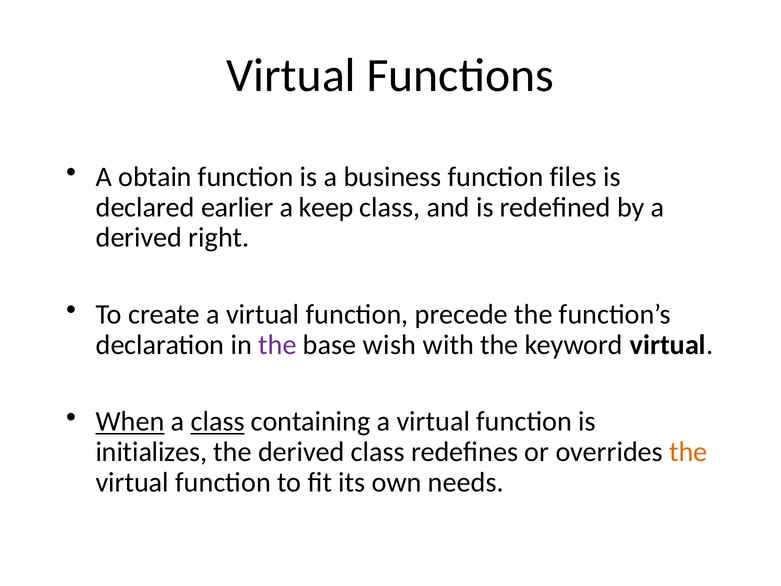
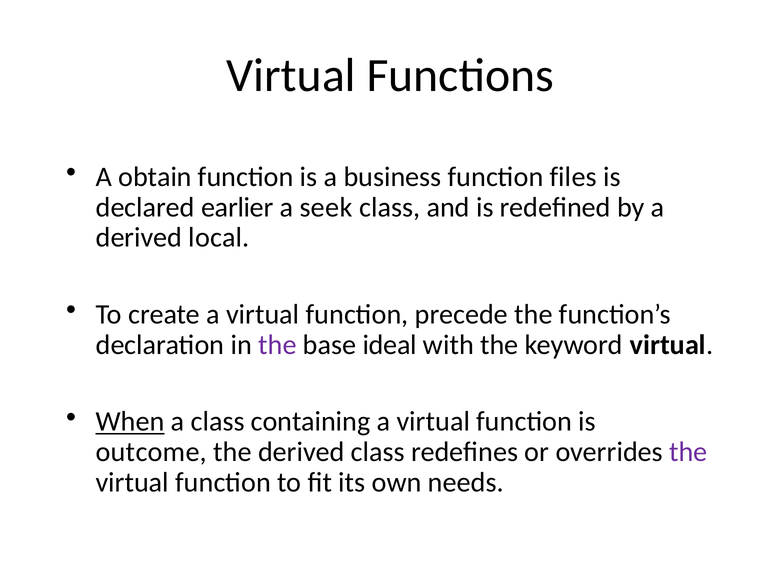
keep: keep -> seek (326, 207)
right: right -> local (219, 238)
wish: wish -> ideal (390, 345)
class underline: present -> none (218, 422)
initializes: initializes -> outcome (151, 452)
the colour: orange -> purple (688, 452)
